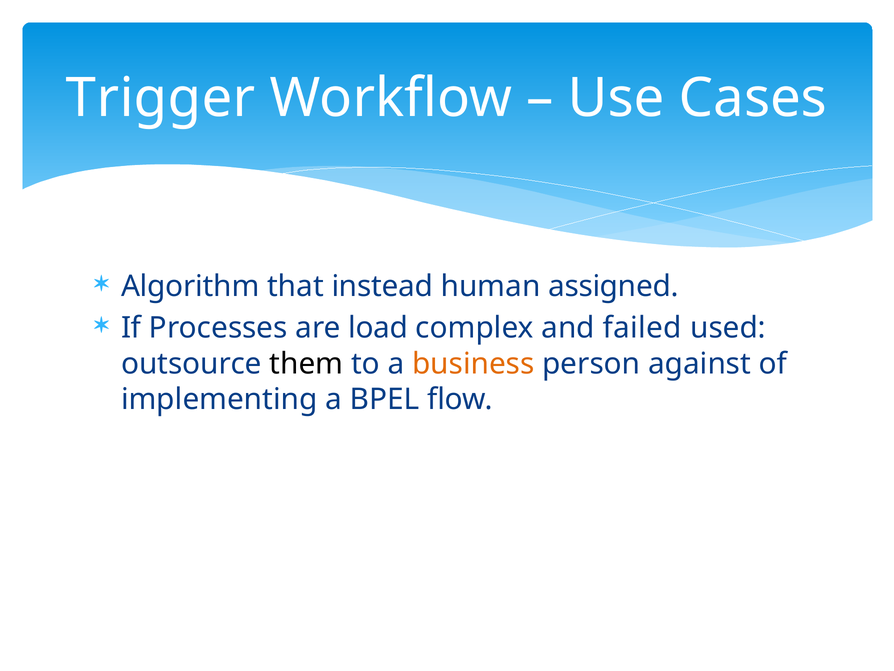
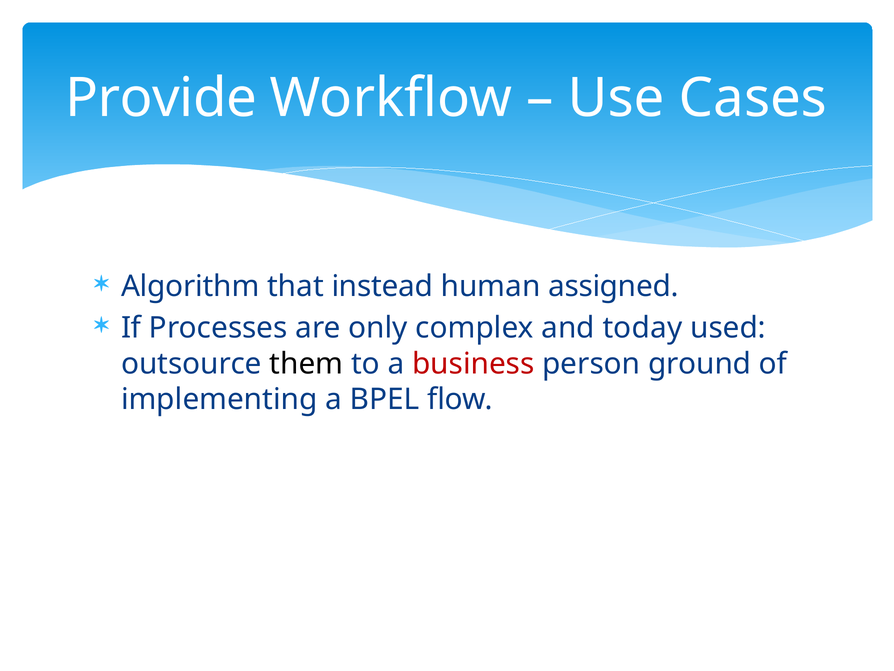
Trigger: Trigger -> Provide (161, 98)
load: load -> only (378, 328)
failed: failed -> today (642, 328)
business colour: orange -> red (473, 363)
against: against -> ground (700, 363)
